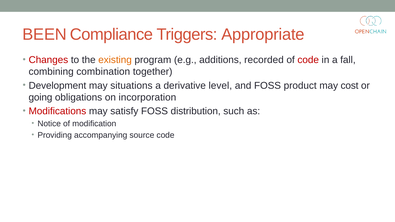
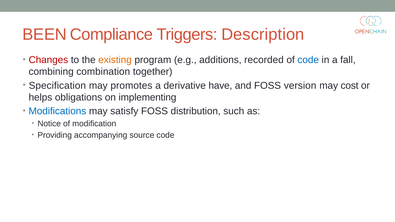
Appropriate: Appropriate -> Description (263, 34)
code colour: red -> blue (308, 60)
Development: Development -> Specification (57, 86)
situations: situations -> promotes (131, 86)
level: level -> have (220, 86)
product: product -> version (300, 86)
going: going -> helps (40, 97)
incorporation: incorporation -> implementing (147, 97)
Modifications colour: red -> blue (57, 111)
